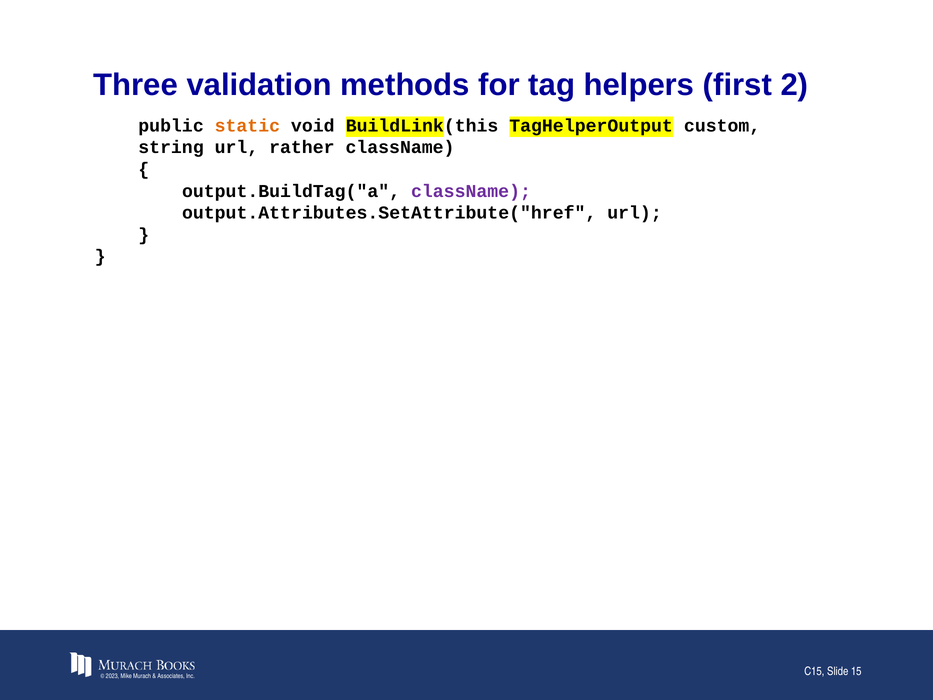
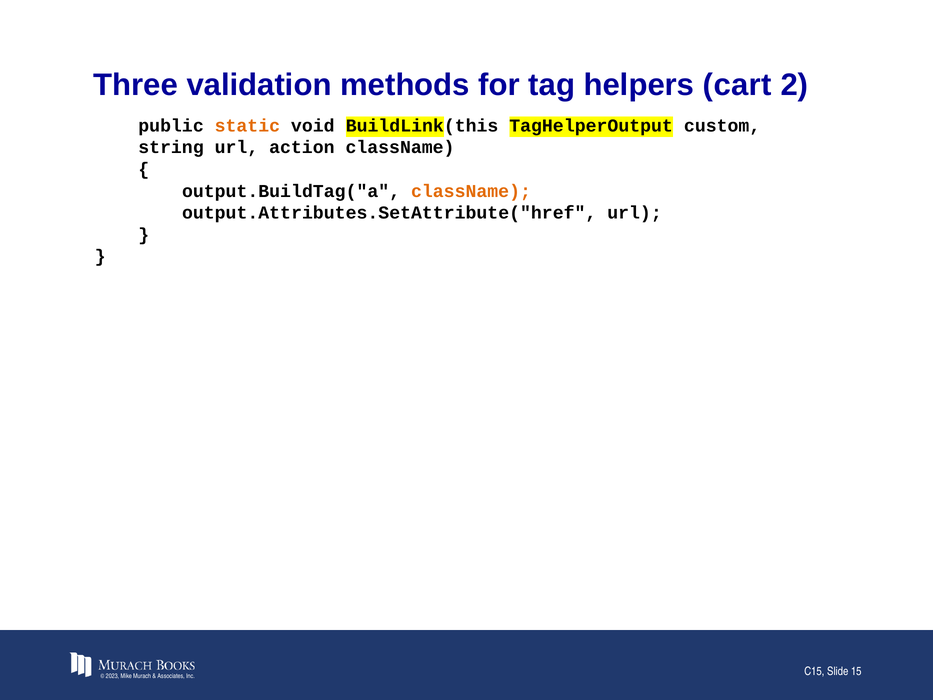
first: first -> cart (737, 85)
rather: rather -> action (302, 147)
className colour: purple -> orange (471, 191)
